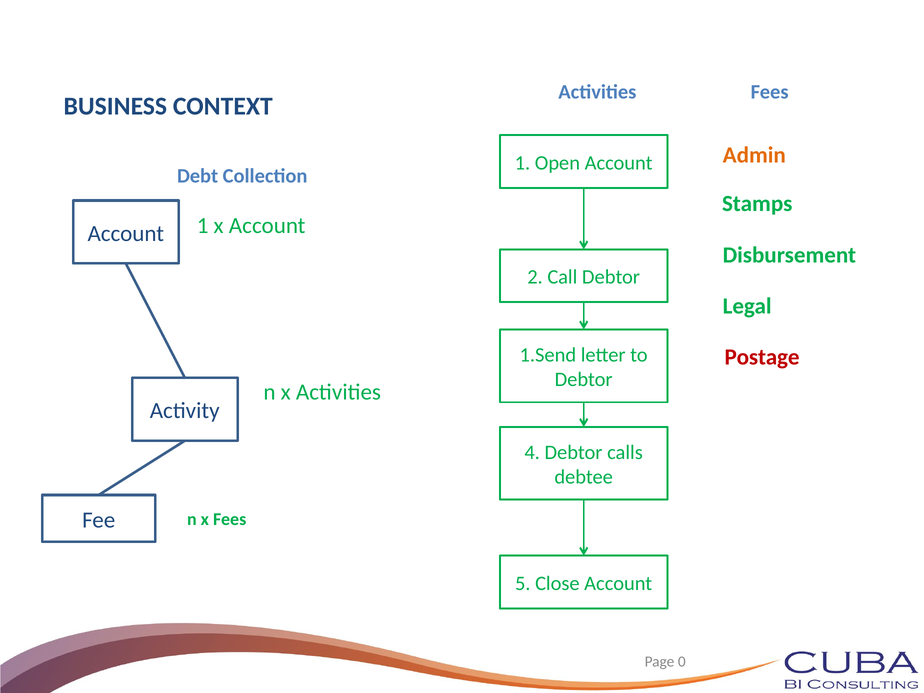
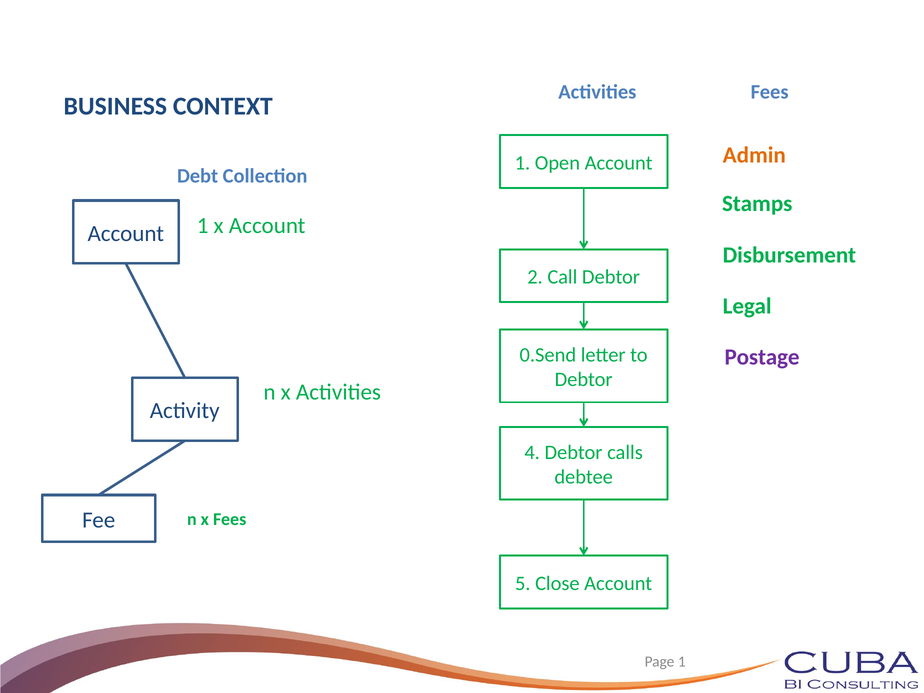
1.Send: 1.Send -> 0.Send (548, 355)
Postage colour: red -> purple (762, 357)
Page 0: 0 -> 1 (682, 662)
